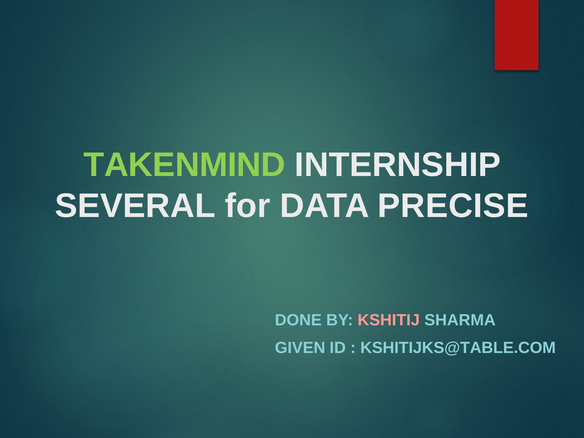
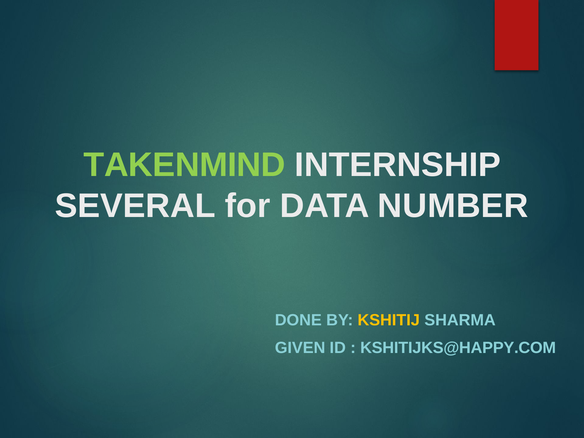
PRECISE: PRECISE -> NUMBER (453, 206)
KSHITIJ colour: pink -> yellow (389, 320)
KSHITIJKS@TABLE.COM: KSHITIJKS@TABLE.COM -> KSHITIJKS@HAPPY.COM (458, 348)
